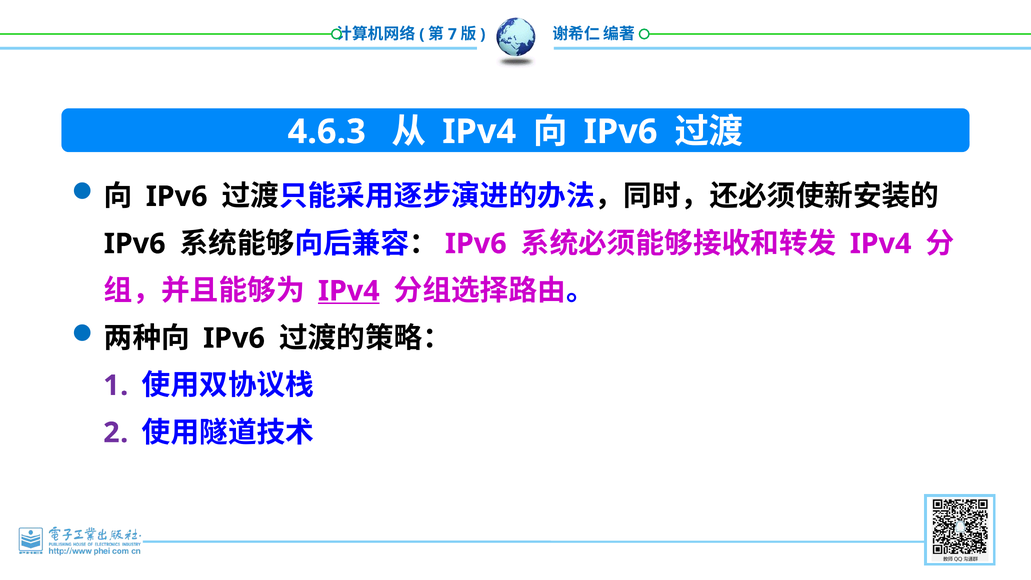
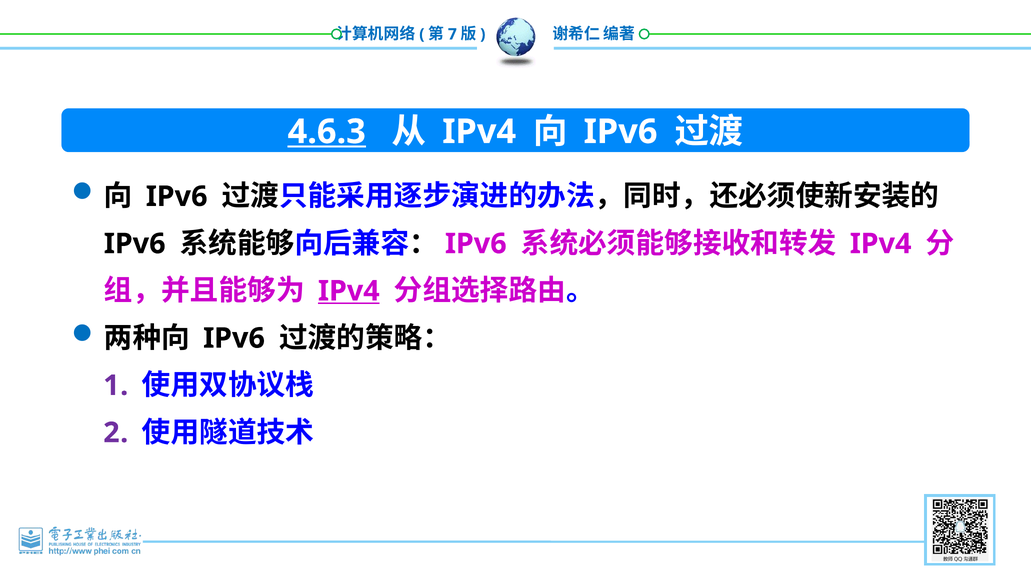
4.6.3 underline: none -> present (327, 132)
